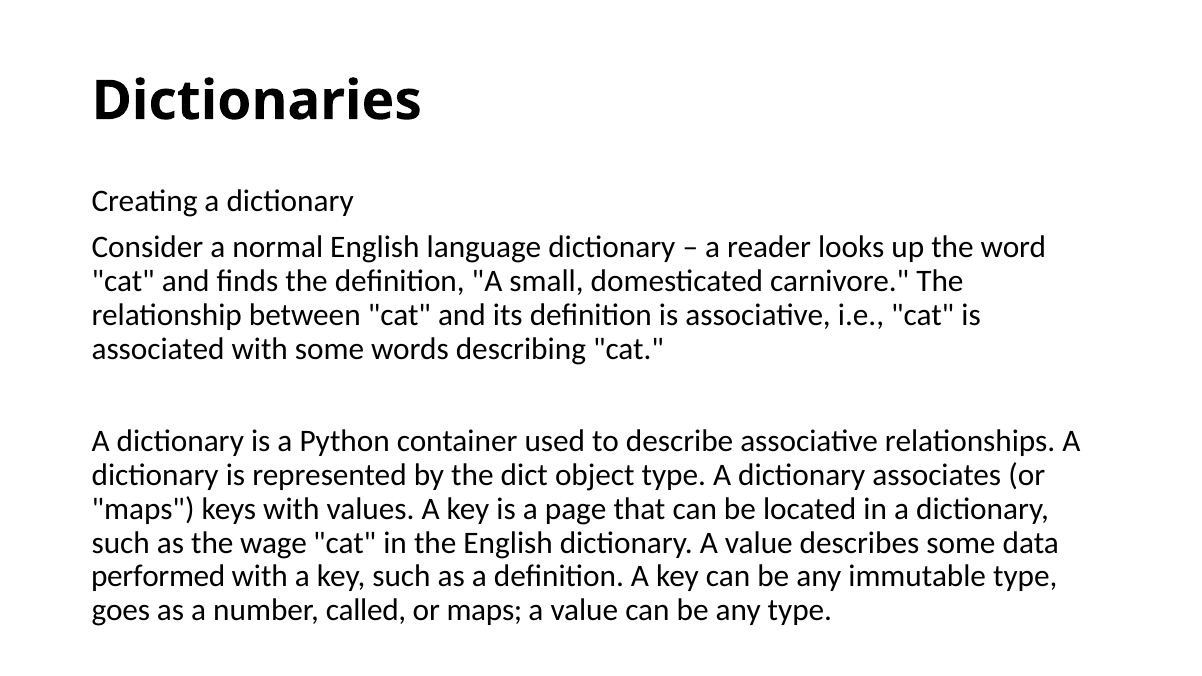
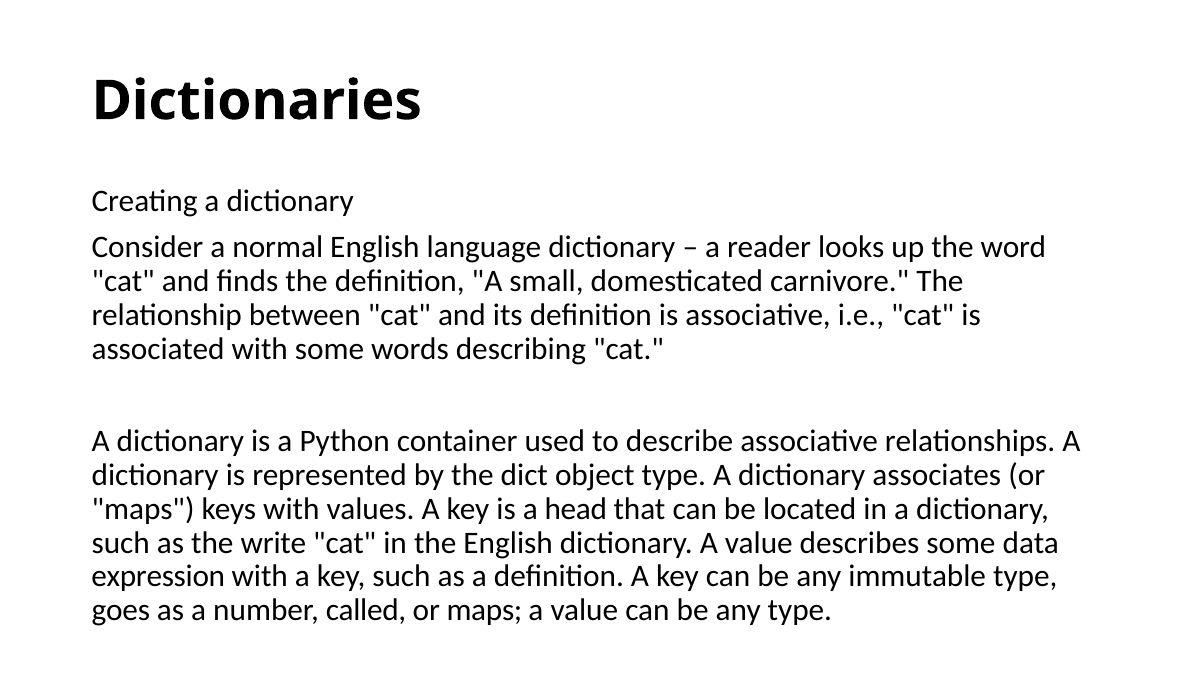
page: page -> head (576, 509)
wage: wage -> write (273, 543)
performed: performed -> expression (158, 577)
